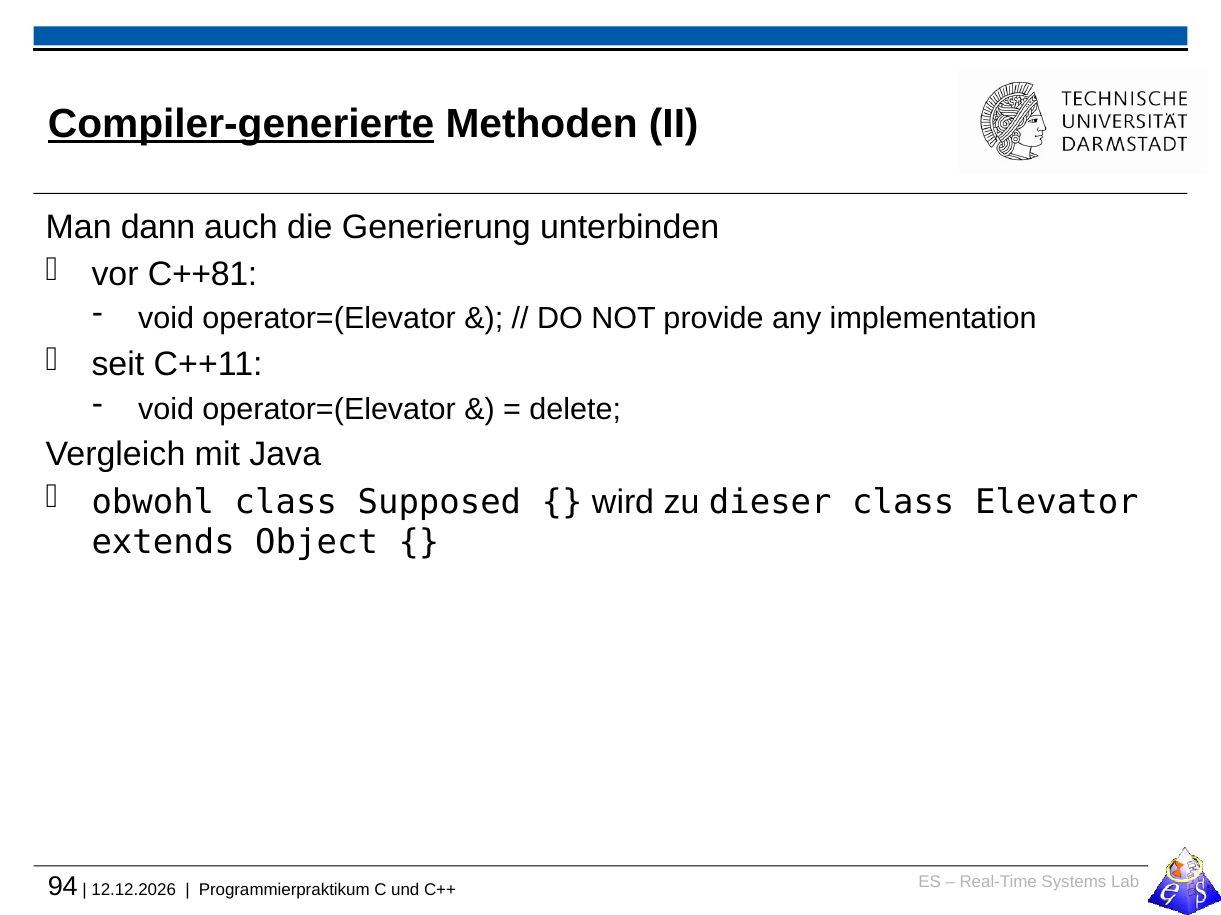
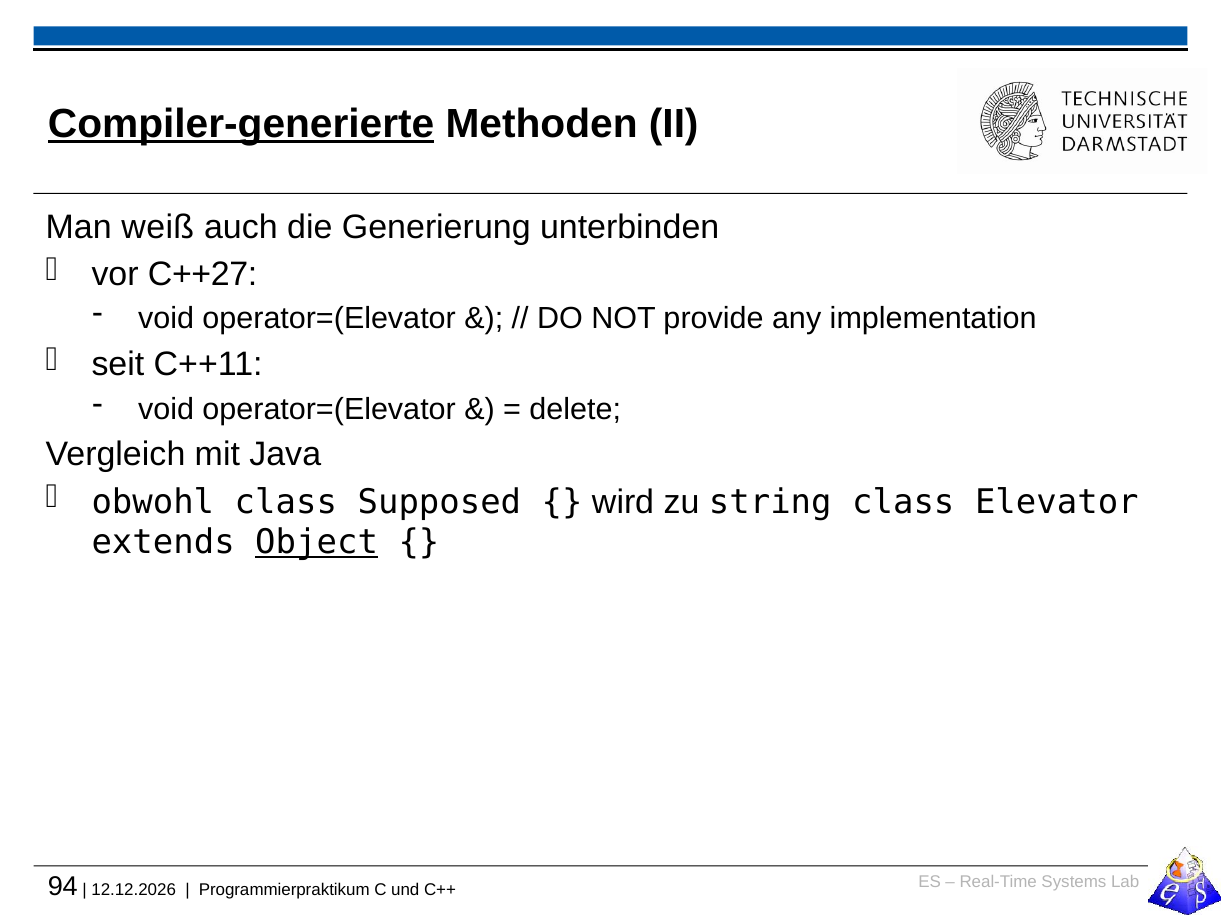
dann: dann -> weiß (158, 227)
C++81: C++81 -> C++27 (203, 275)
dieser: dieser -> string (770, 502)
Object underline: none -> present (317, 543)
